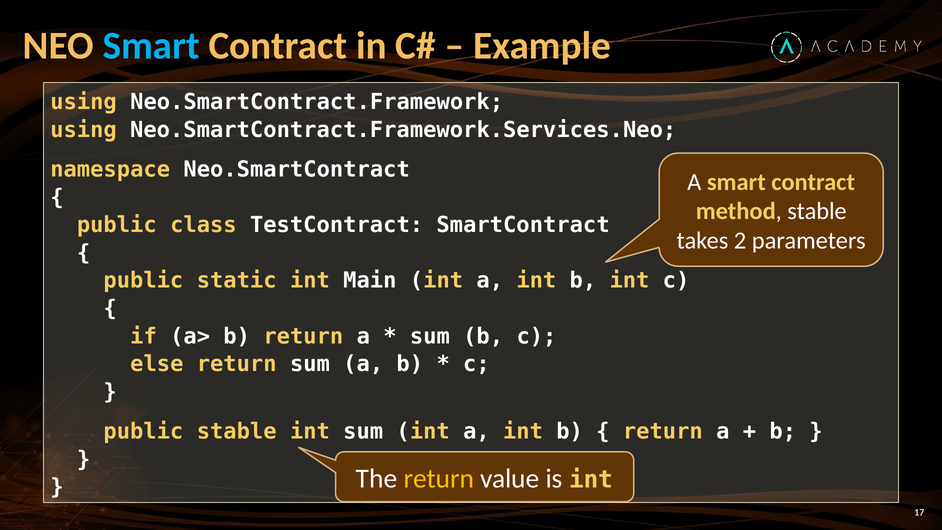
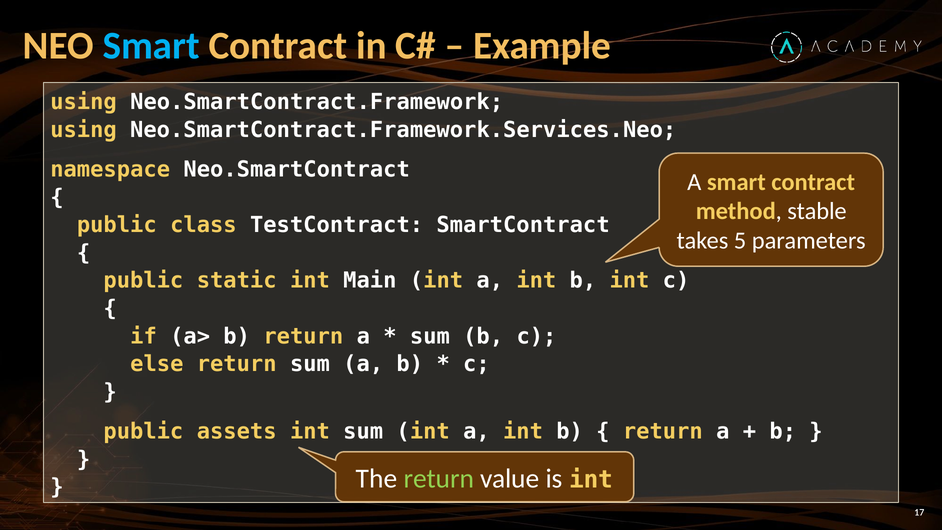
2: 2 -> 5 (740, 241)
public stable: stable -> assets (237, 432)
return colour: yellow -> light green (439, 479)
